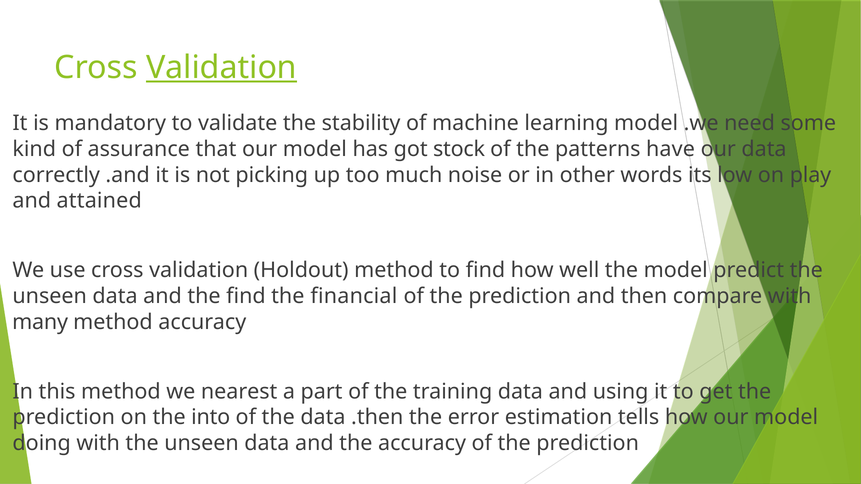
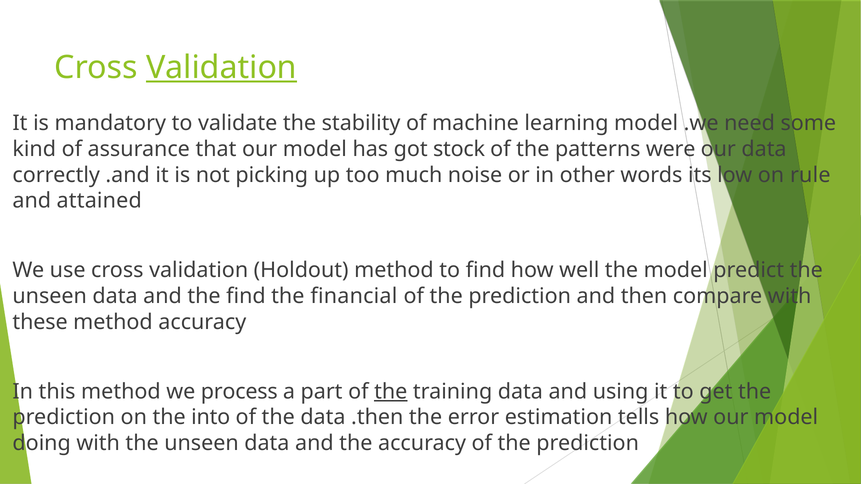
have: have -> were (671, 149)
play: play -> rule (810, 175)
many: many -> these (40, 322)
nearest: nearest -> process (239, 392)
the underline: none -> present (391, 392)
